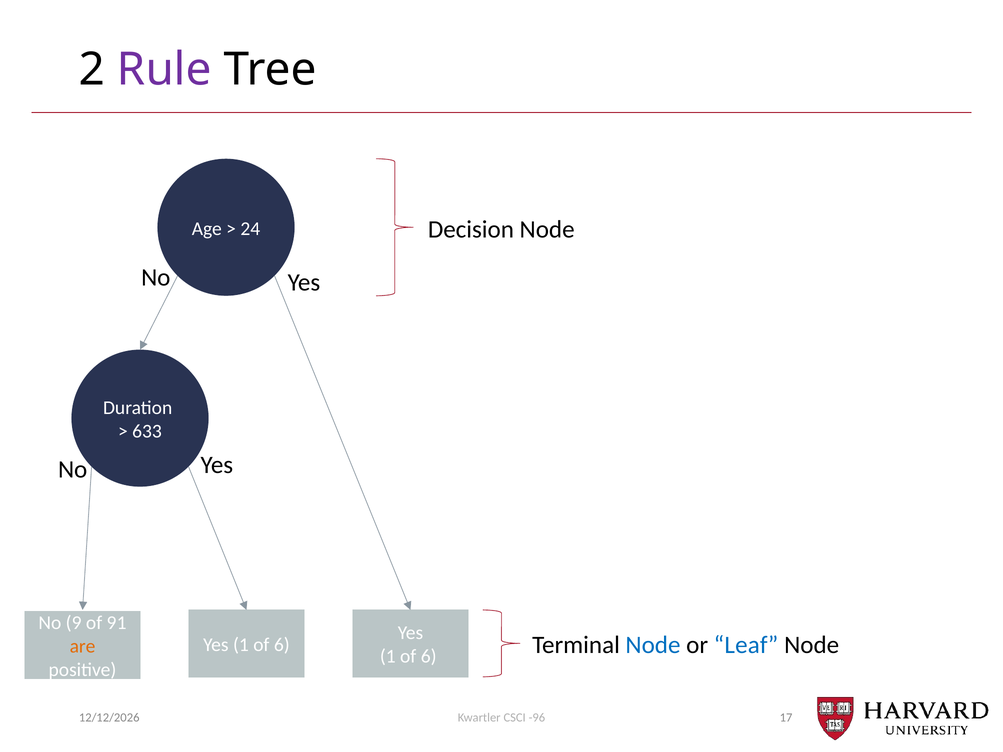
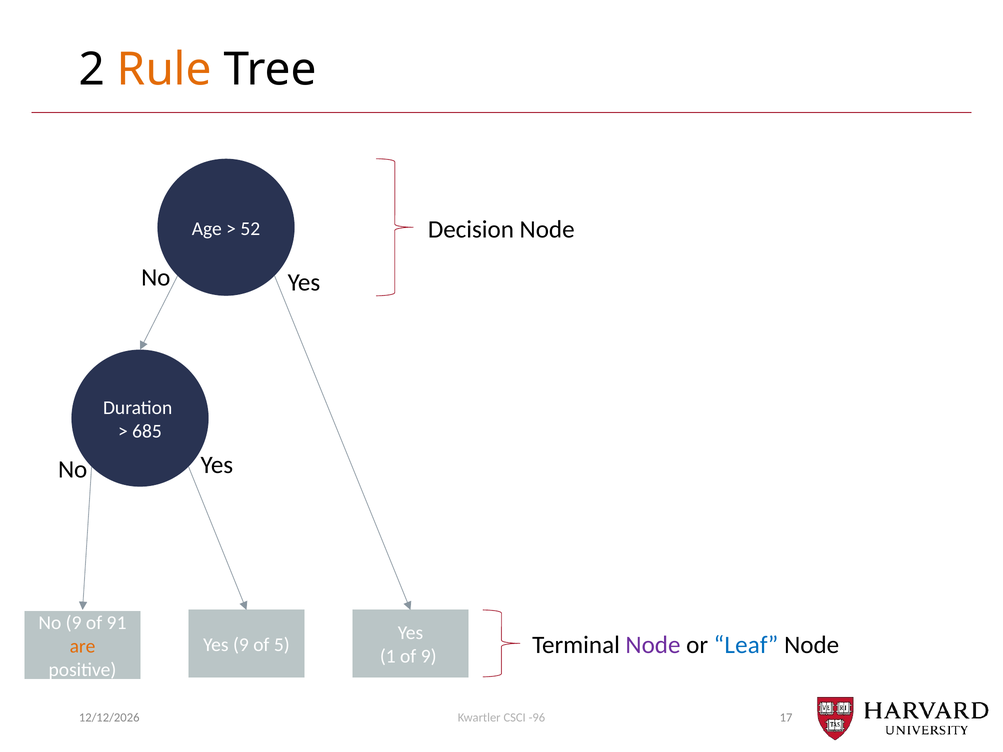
Rule colour: purple -> orange (164, 70)
24: 24 -> 52 (250, 229)
633: 633 -> 685 (147, 431)
Node colour: blue -> purple (653, 645)
1: 1 -> 9 (241, 645)
6: 6 -> 5 (282, 645)
6: 6 -> 9 (429, 657)
